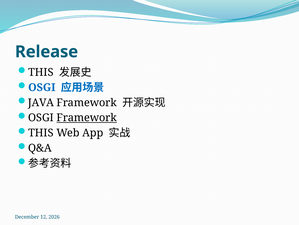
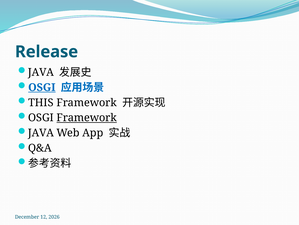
THIS: THIS -> JAVA (41, 72)
OSGI underline: none -> present (42, 87)
JAVA: JAVA -> THIS (41, 102)
THIS: THIS -> JAVA (41, 133)
